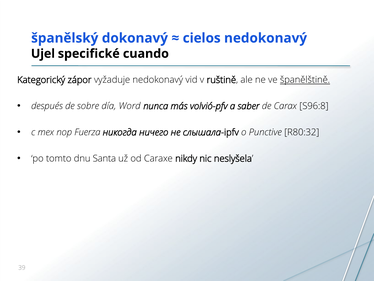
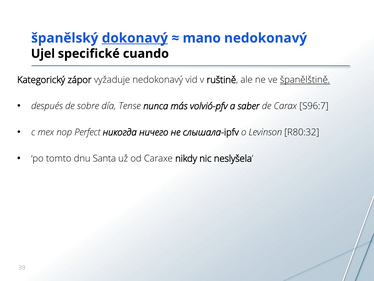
dokonavý underline: none -> present (135, 38)
cielos: cielos -> mano (202, 38)
Word: Word -> Tense (130, 106)
S96:8: S96:8 -> S96:7 (314, 106)
Fuerza: Fuerza -> Perfect (87, 132)
Punctive: Punctive -> Levinson (265, 132)
